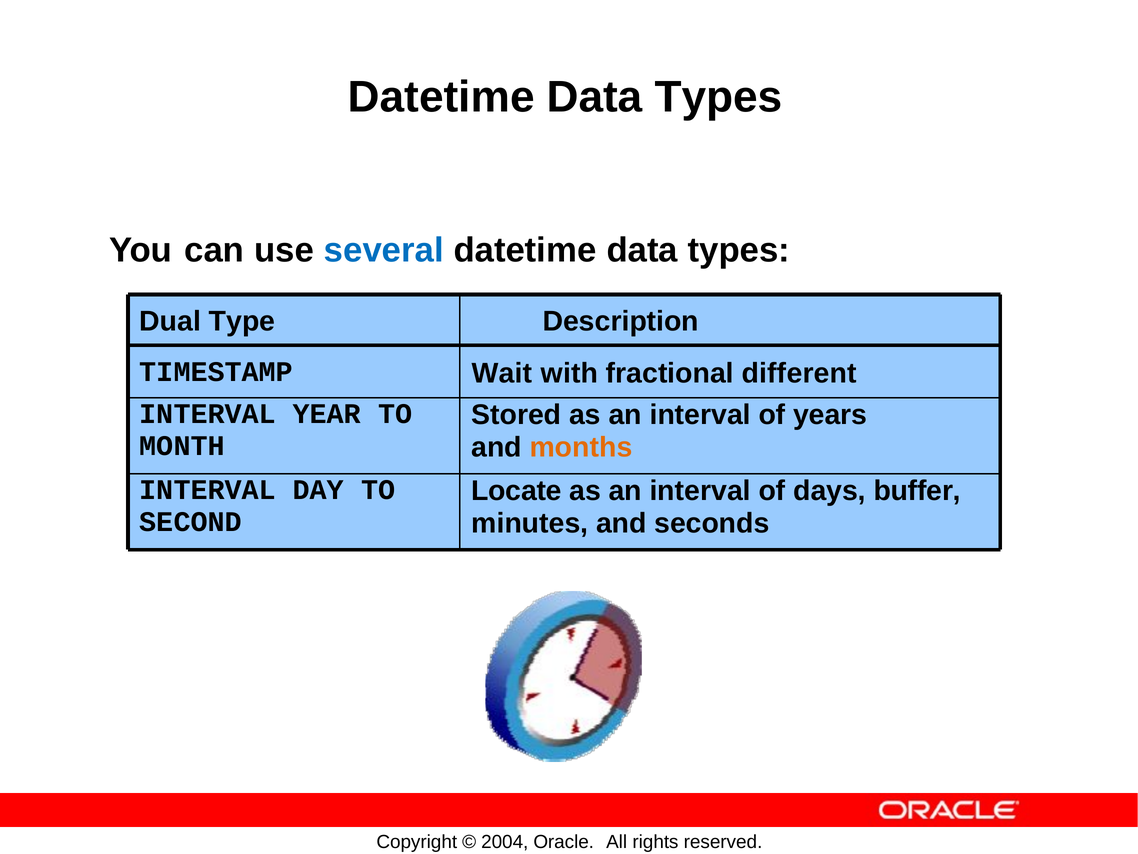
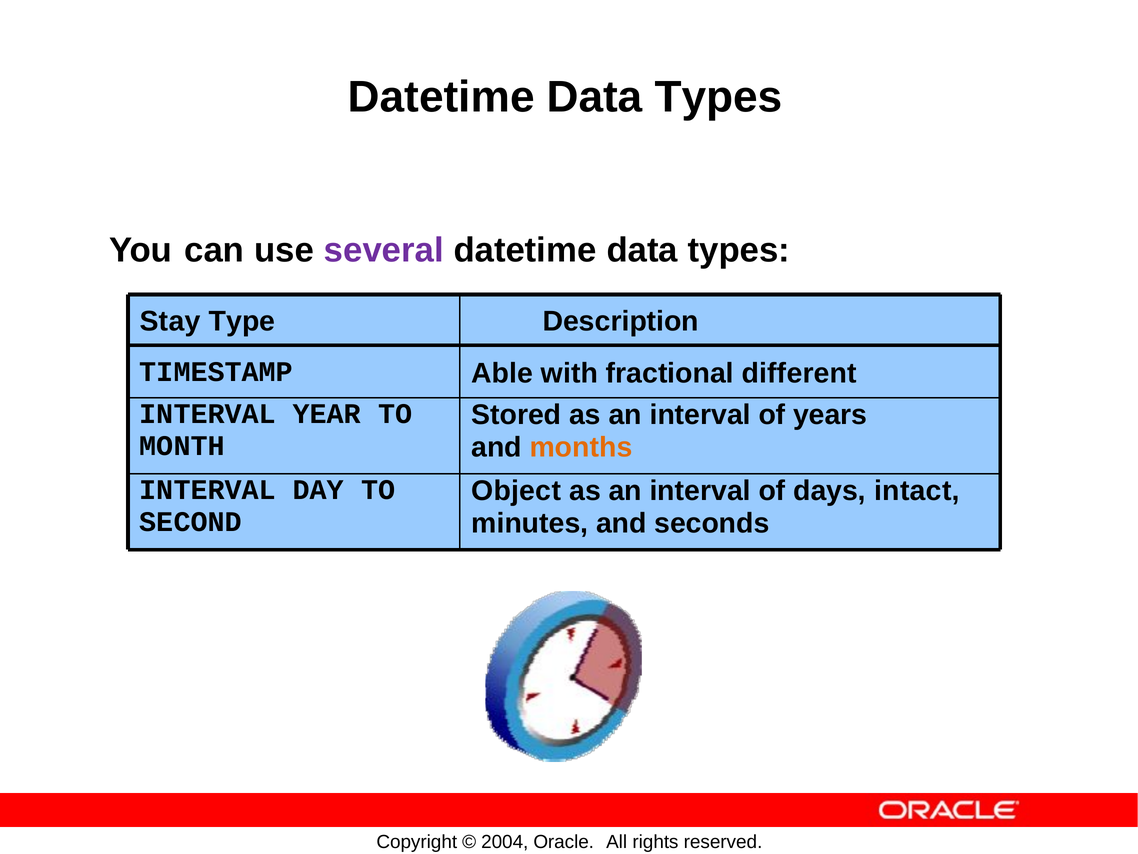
several colour: blue -> purple (384, 250)
Dual: Dual -> Stay (170, 321)
Wait: Wait -> Able (502, 373)
Locate: Locate -> Object (516, 491)
buffer: buffer -> intact (917, 491)
